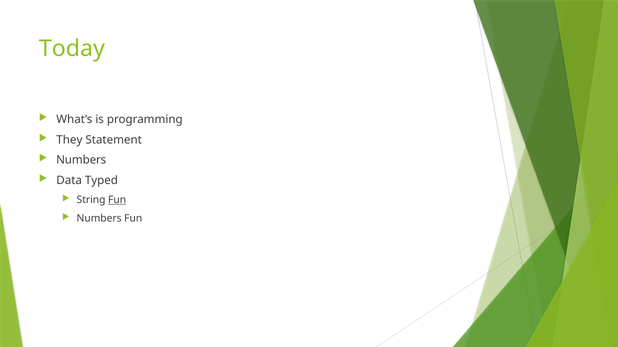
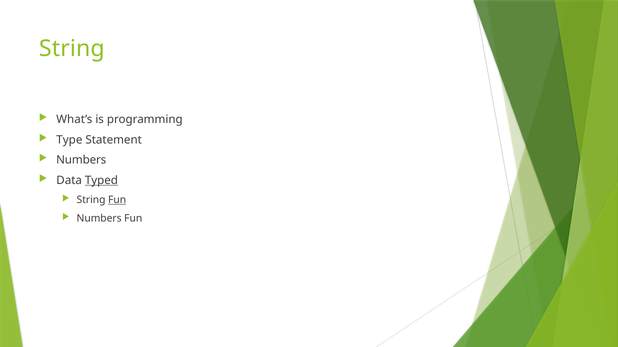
Today: Today -> String (72, 49)
They: They -> Type (69, 140)
Typed underline: none -> present (101, 181)
